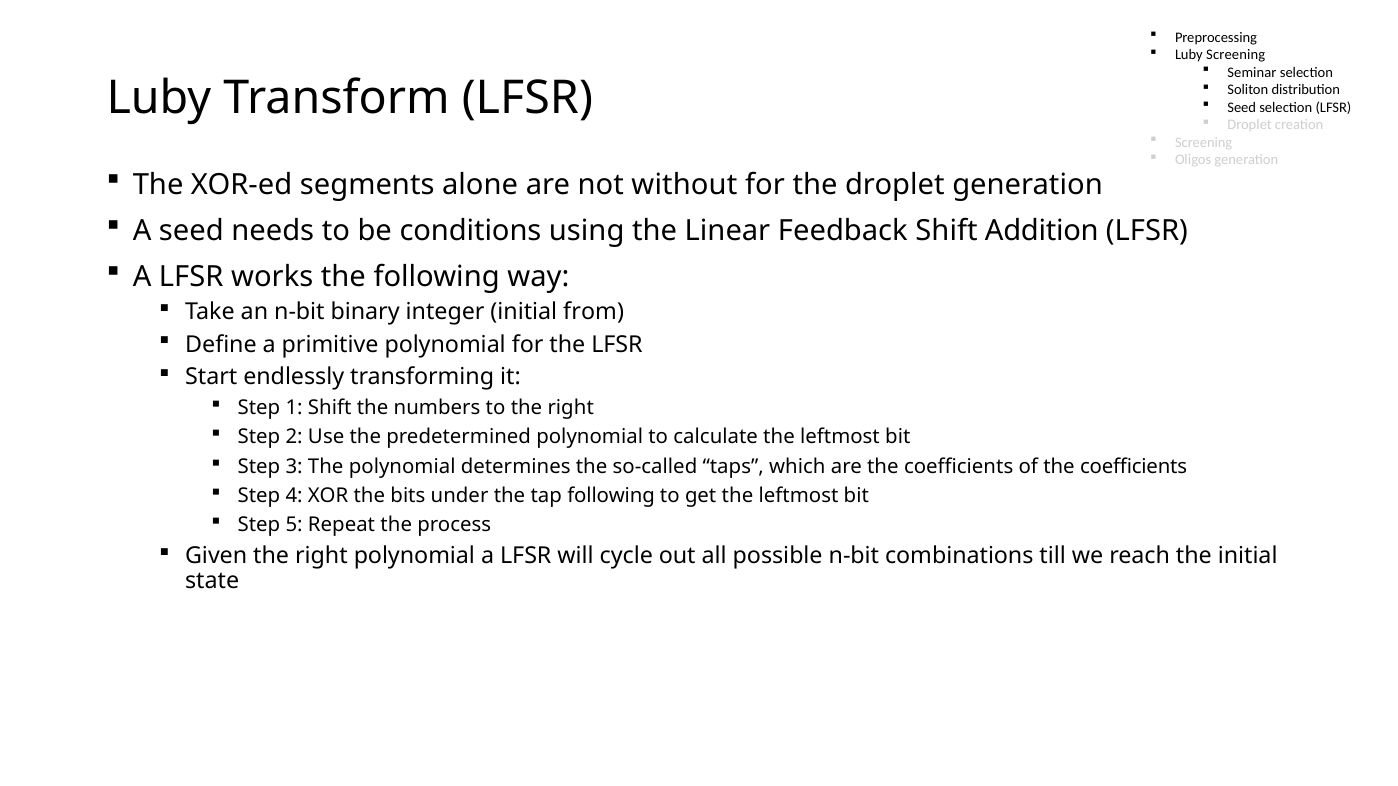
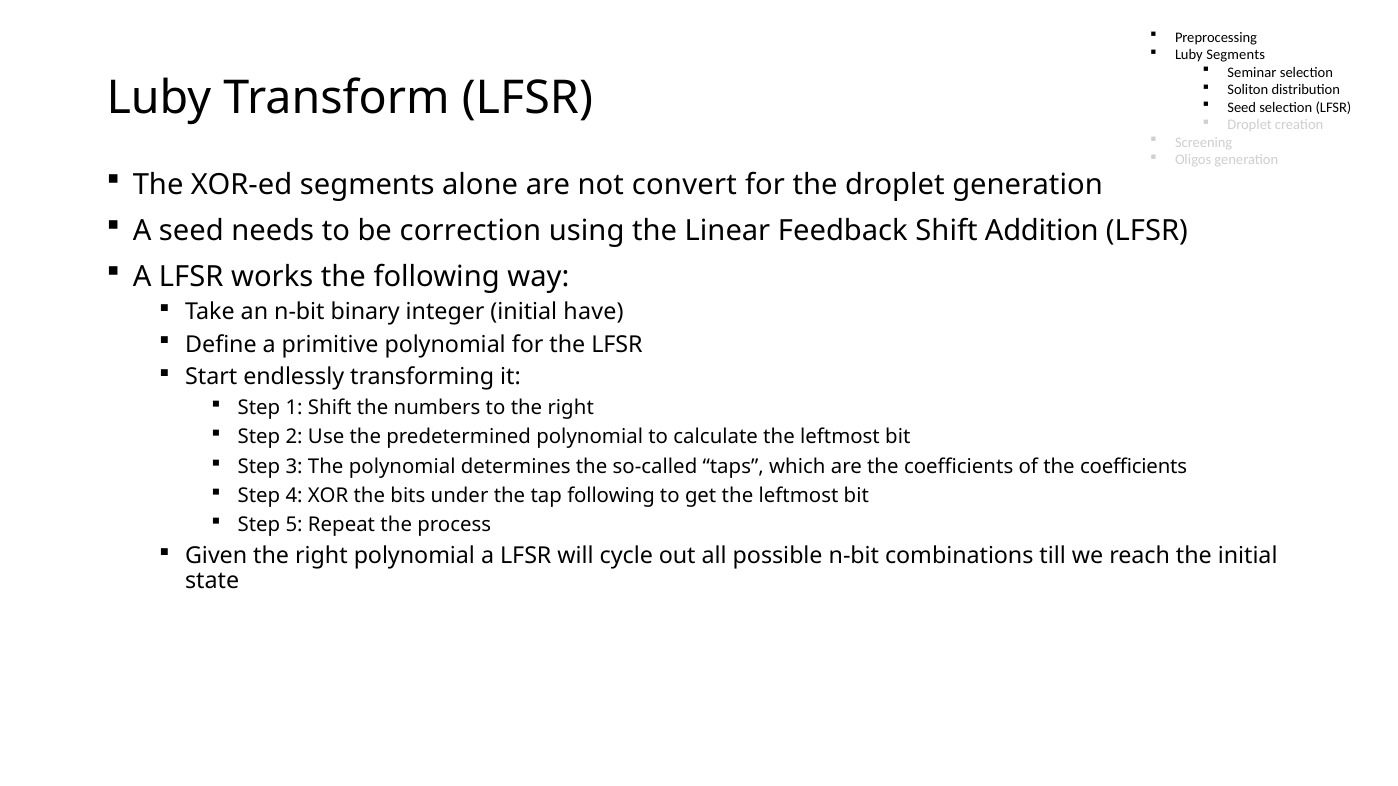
Luby Screening: Screening -> Segments (1236, 55)
without: without -> convert (684, 185)
conditions: conditions -> correction (470, 231)
from: from -> have (594, 312)
